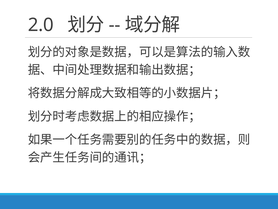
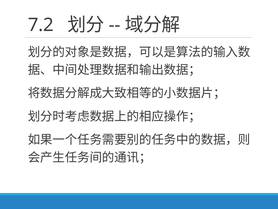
2.0: 2.0 -> 7.2 (41, 25)
